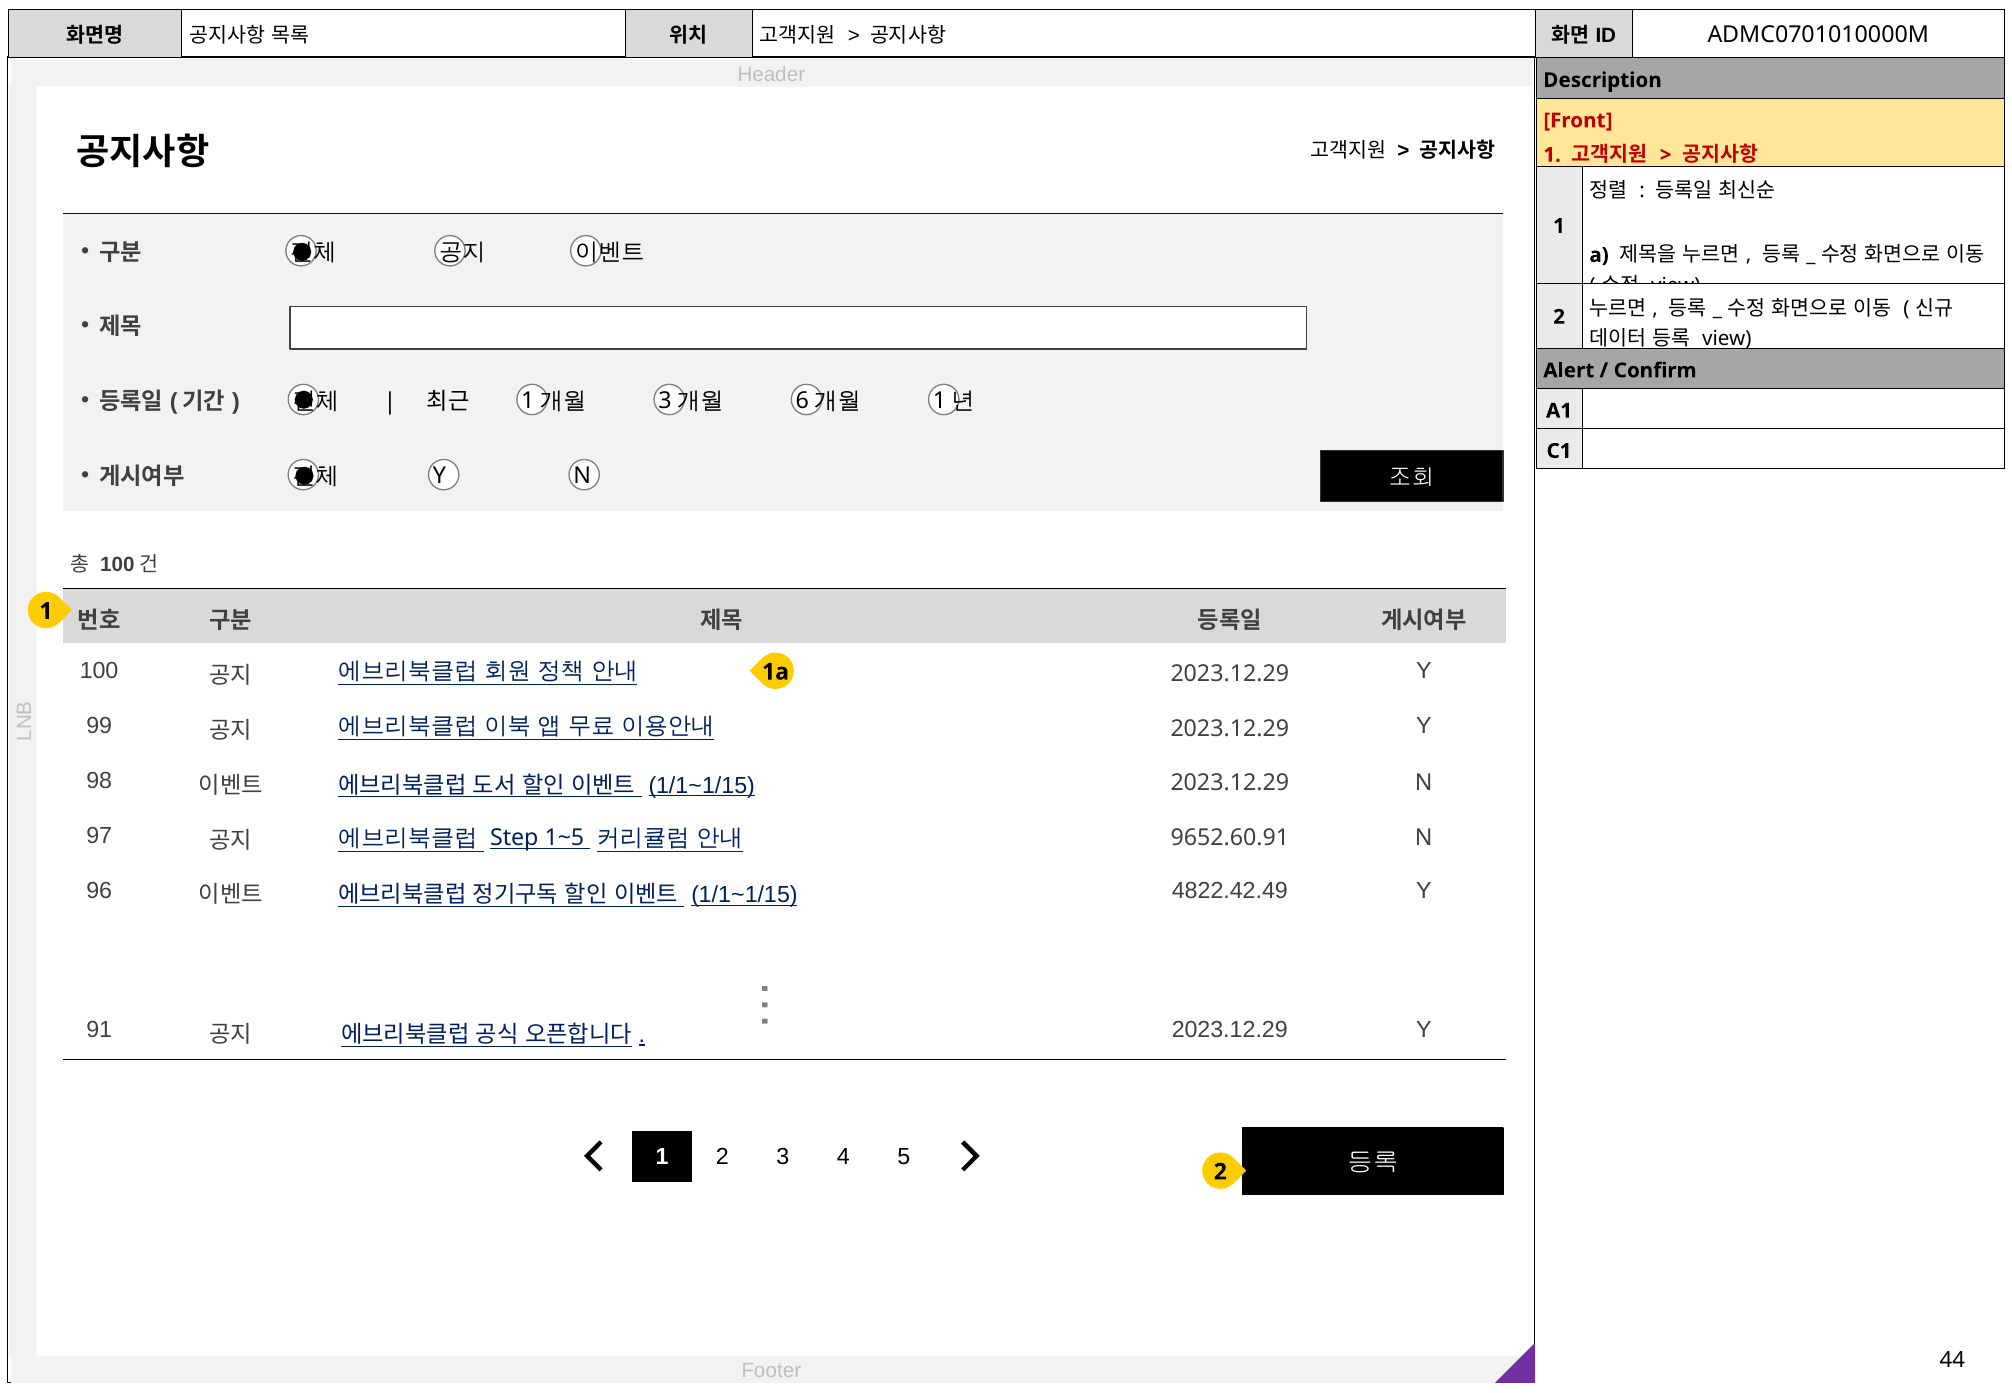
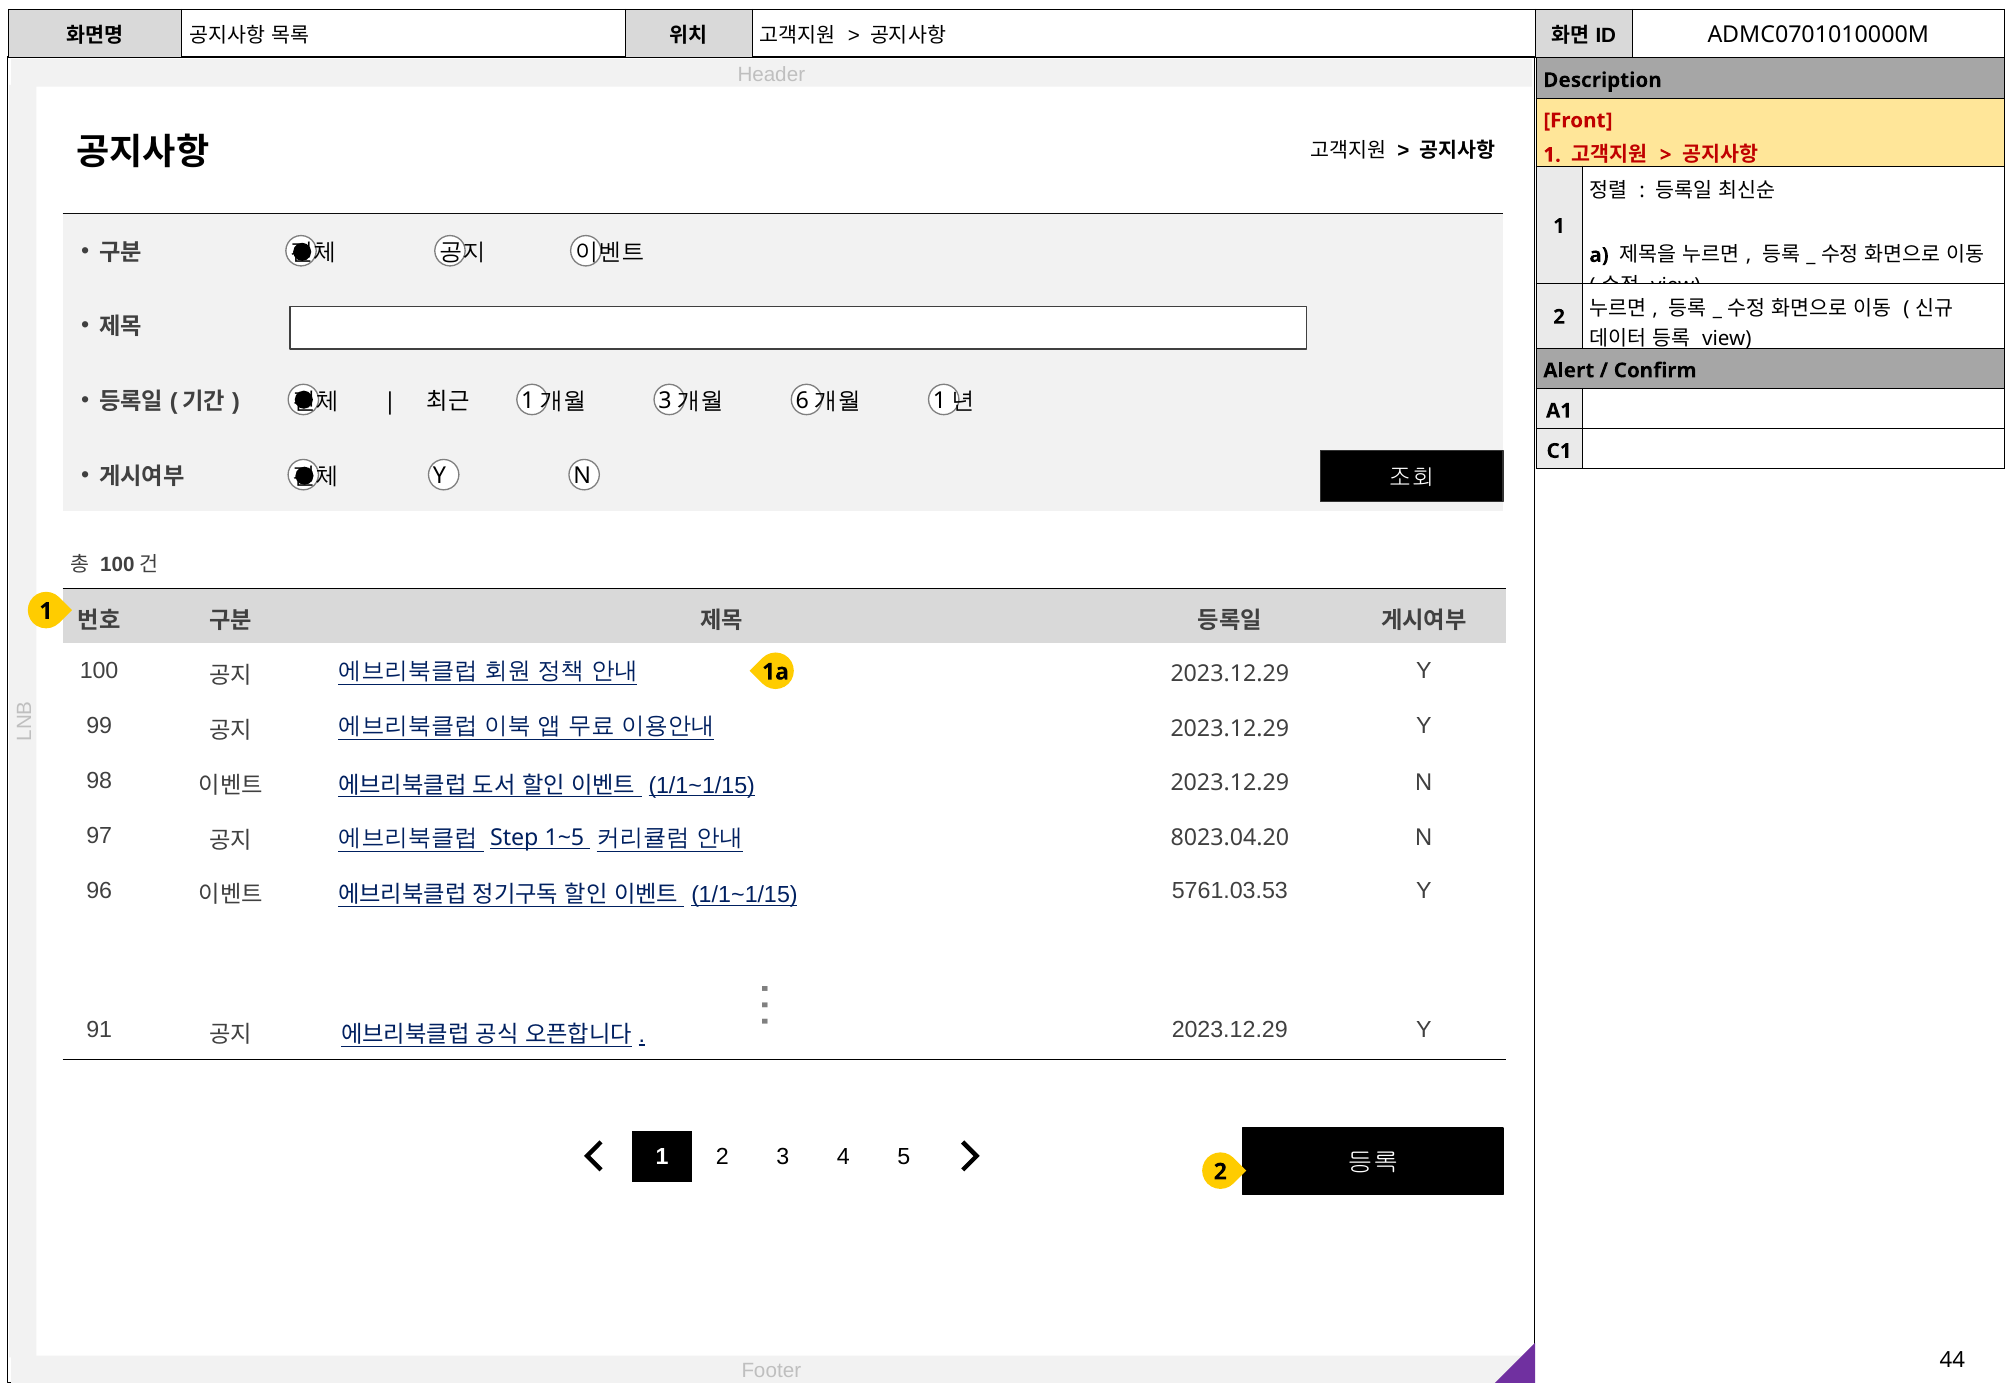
9652.60.91: 9652.60.91 -> 8023.04.20 (1230, 838)
4822.42.49: 4822.42.49 -> 5761.03.53 (1230, 890)
